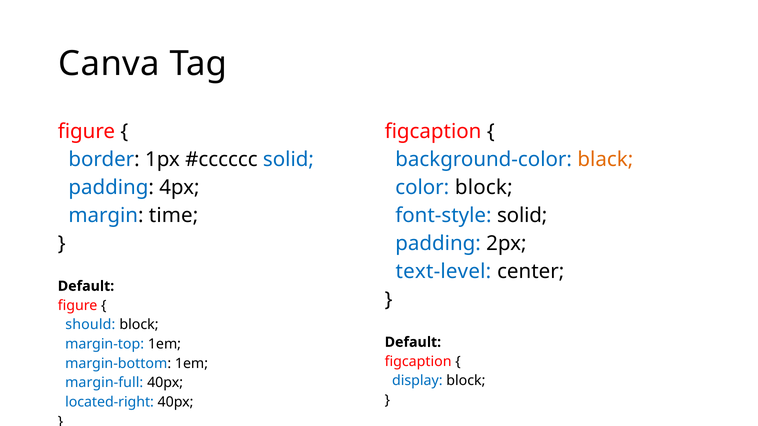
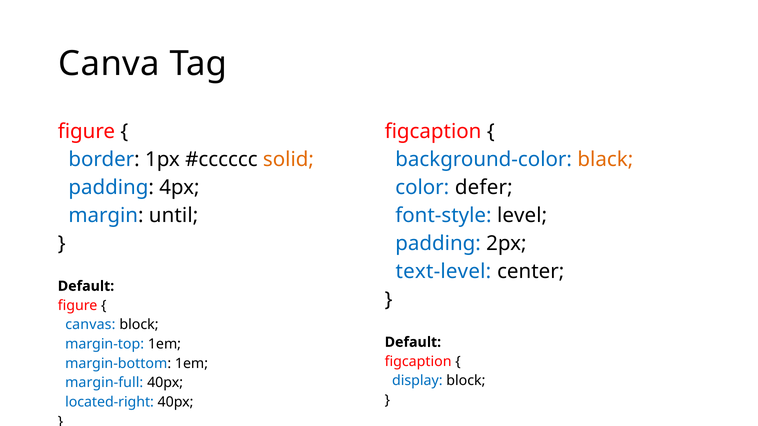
solid colour: blue -> orange (288, 160)
color block: block -> defer (484, 188)
time: time -> until (174, 216)
font-style solid: solid -> level (522, 216)
should: should -> canvas (90, 325)
